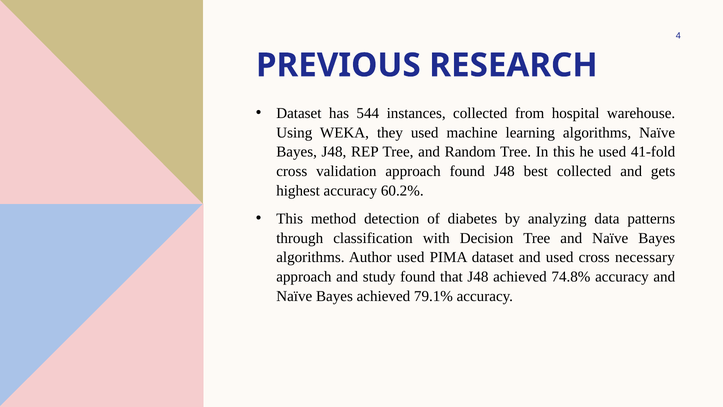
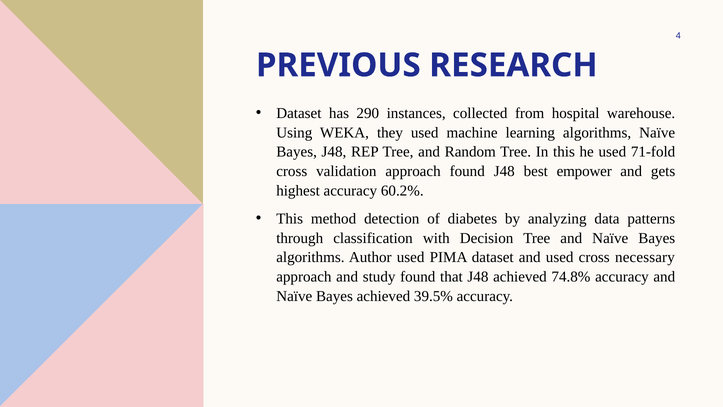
544: 544 -> 290 (368, 113)
41-fold: 41-fold -> 71-fold (653, 152)
best collected: collected -> empower (584, 171)
79.1%: 79.1% -> 39.5% (433, 296)
